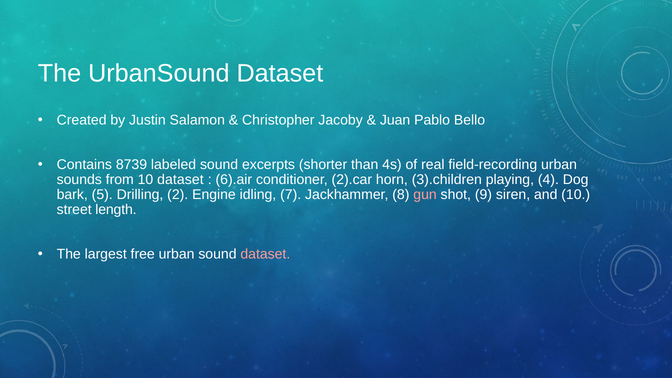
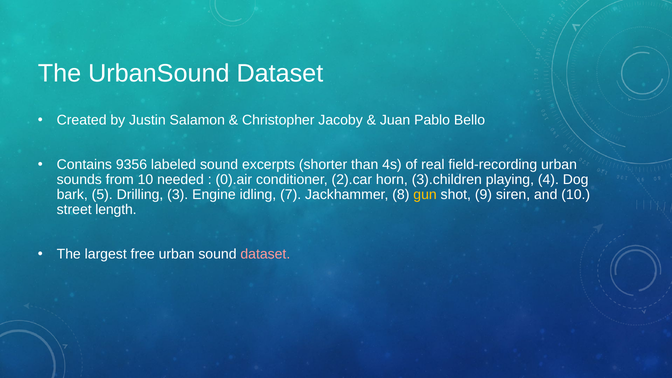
8739: 8739 -> 9356 (131, 165)
10 dataset: dataset -> needed (181, 180)
6).air: 6).air -> 0).air (234, 180)
2: 2 -> 3 (178, 195)
gun colour: pink -> yellow (425, 195)
